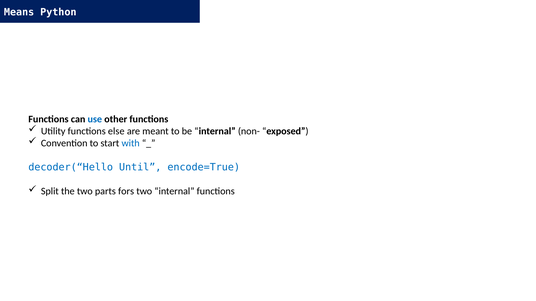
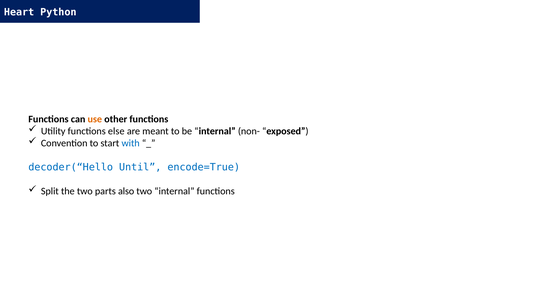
Means: Means -> Heart (19, 12)
use colour: blue -> orange (95, 119)
fors: fors -> also (126, 192)
